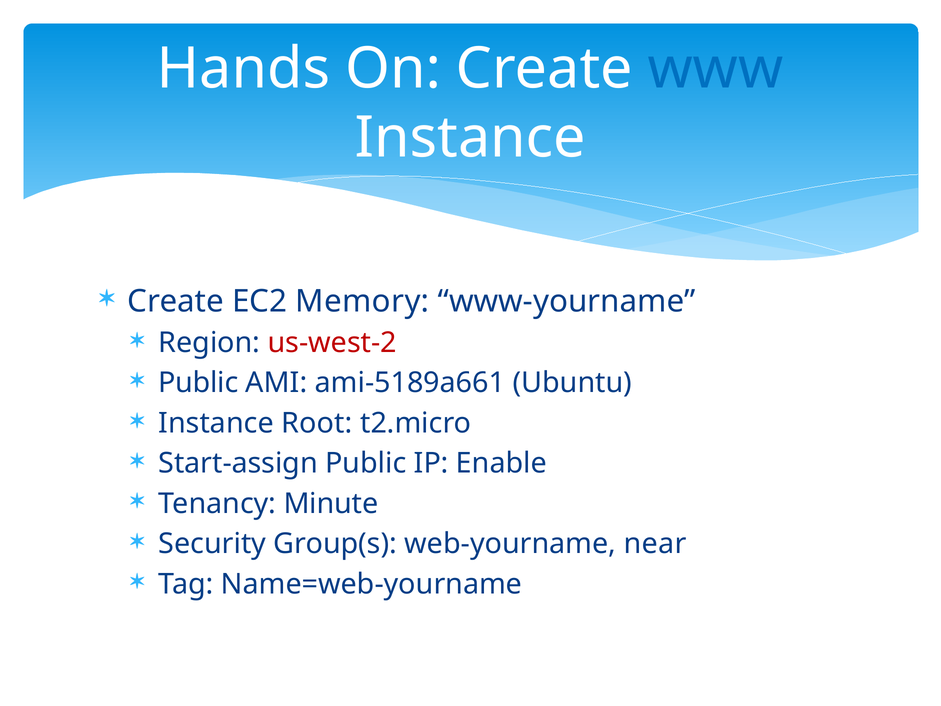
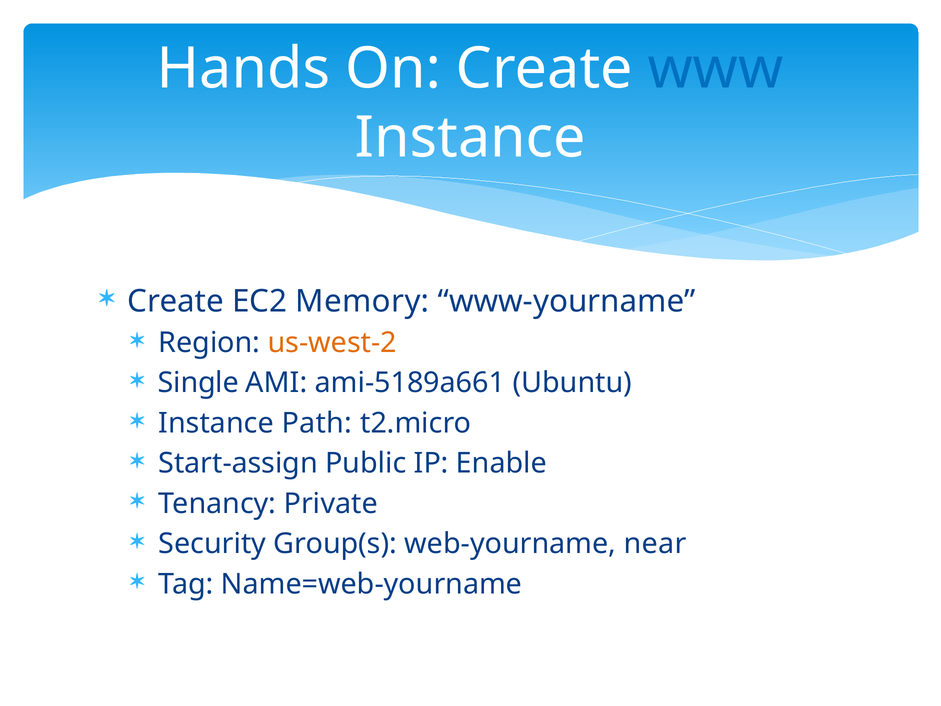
us-west-2 colour: red -> orange (332, 343)
Public: Public -> Single (198, 383)
Root: Root -> Path (317, 423)
Minute: Minute -> Private (331, 503)
